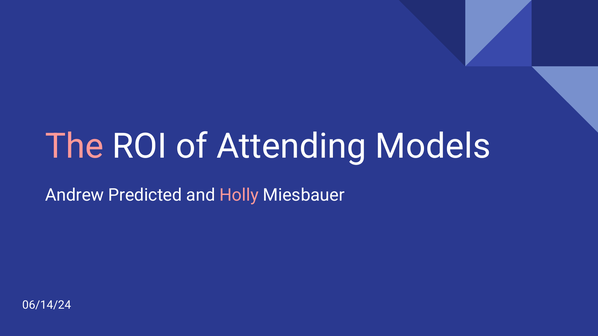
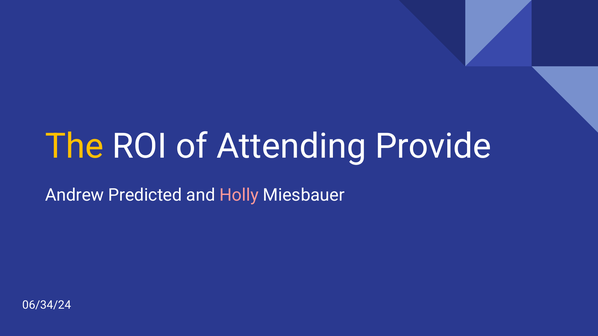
The colour: pink -> yellow (74, 146)
Models: Models -> Provide (433, 146)
06/14/24: 06/14/24 -> 06/34/24 (47, 305)
